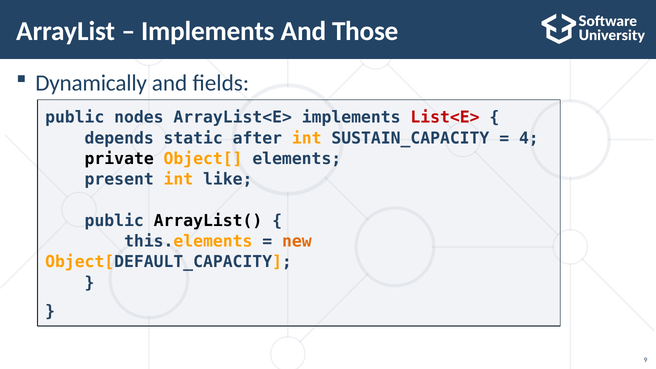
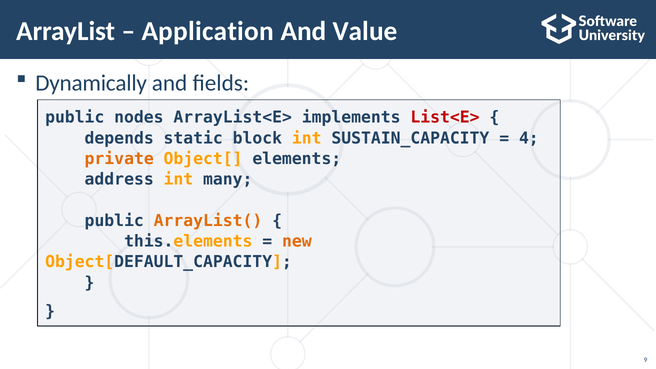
Implements: Implements -> Application (208, 31)
Those: Those -> Value (365, 31)
after: after -> block (257, 138)
private colour: black -> orange (119, 159)
present: present -> address (119, 179)
like: like -> many (228, 179)
ArrayList( colour: black -> orange (208, 221)
